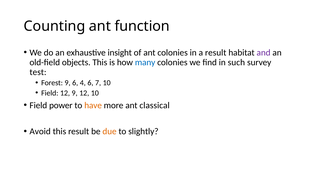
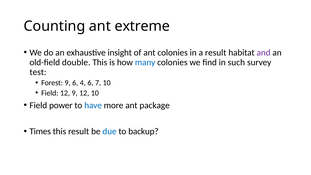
function: function -> extreme (142, 26)
objects: objects -> double (76, 62)
have colour: orange -> blue (93, 105)
classical: classical -> package (155, 105)
Avoid: Avoid -> Times (40, 131)
due colour: orange -> blue (110, 131)
slightly: slightly -> backup (143, 131)
